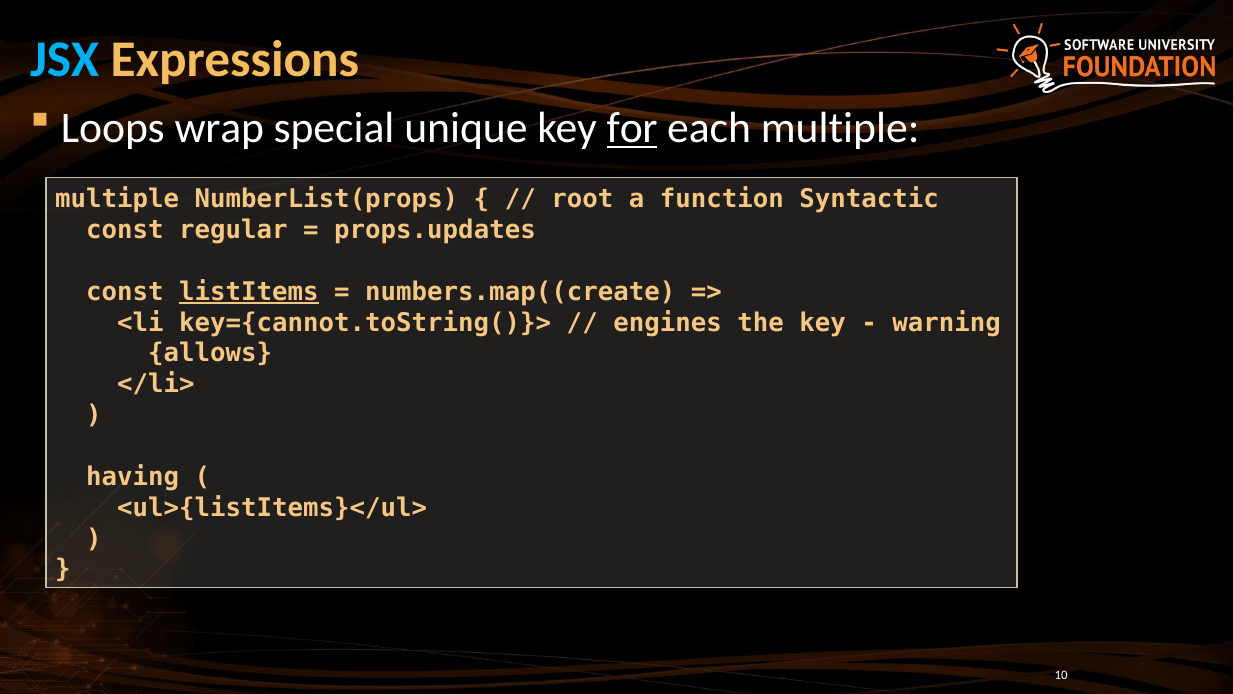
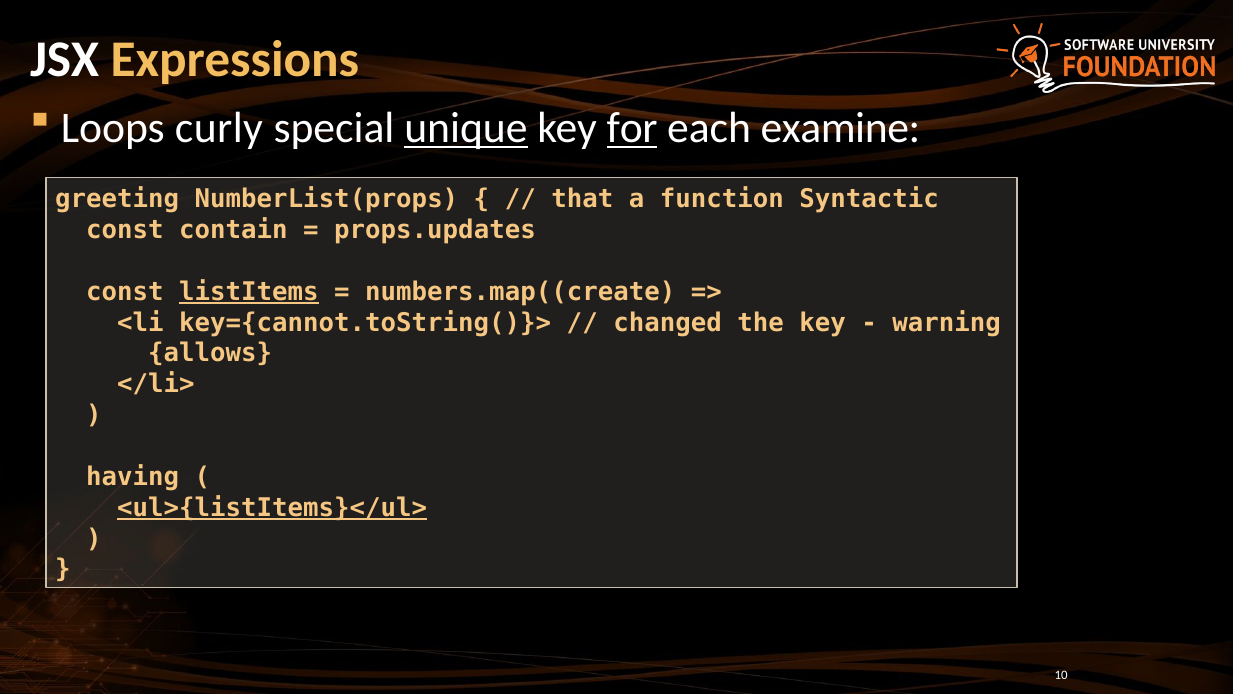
JSX colour: light blue -> white (65, 60)
wrap: wrap -> curly (219, 128)
unique underline: none -> present (466, 128)
each multiple: multiple -> examine (840, 128)
multiple: multiple -> greeting (117, 199)
root: root -> that (582, 199)
regular: regular -> contain (233, 230)
engines: engines -> changed (668, 322)
<ul>{listItems}</ul> underline: none -> present (272, 508)
